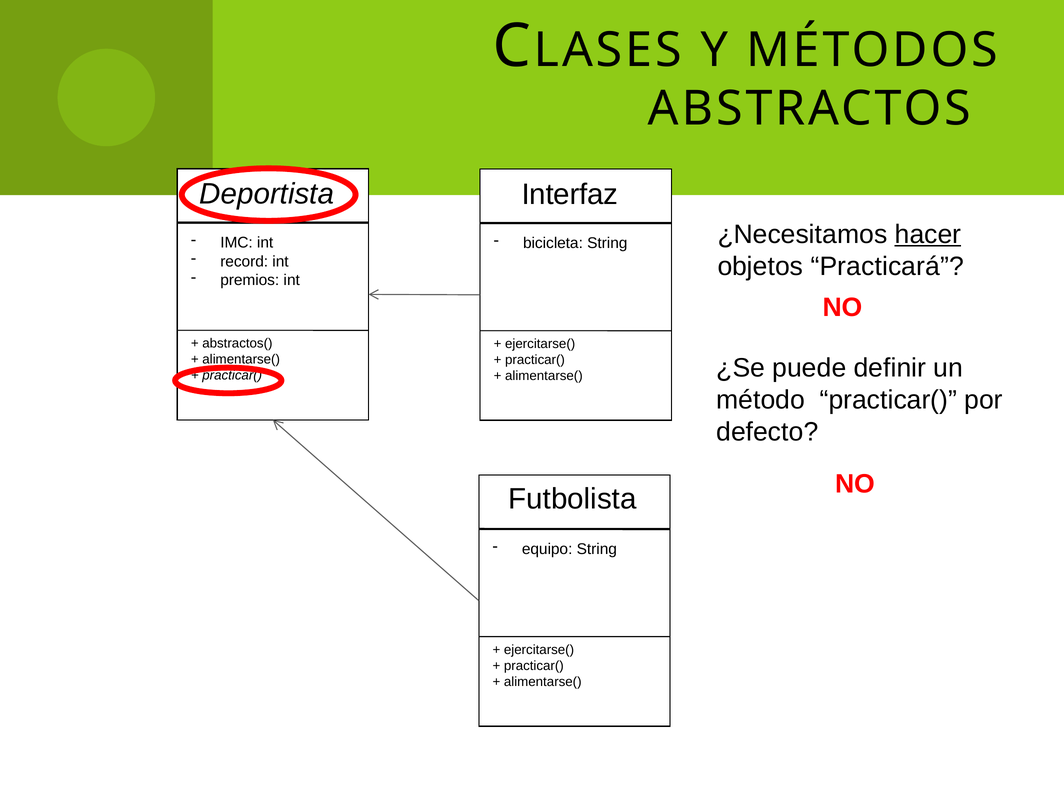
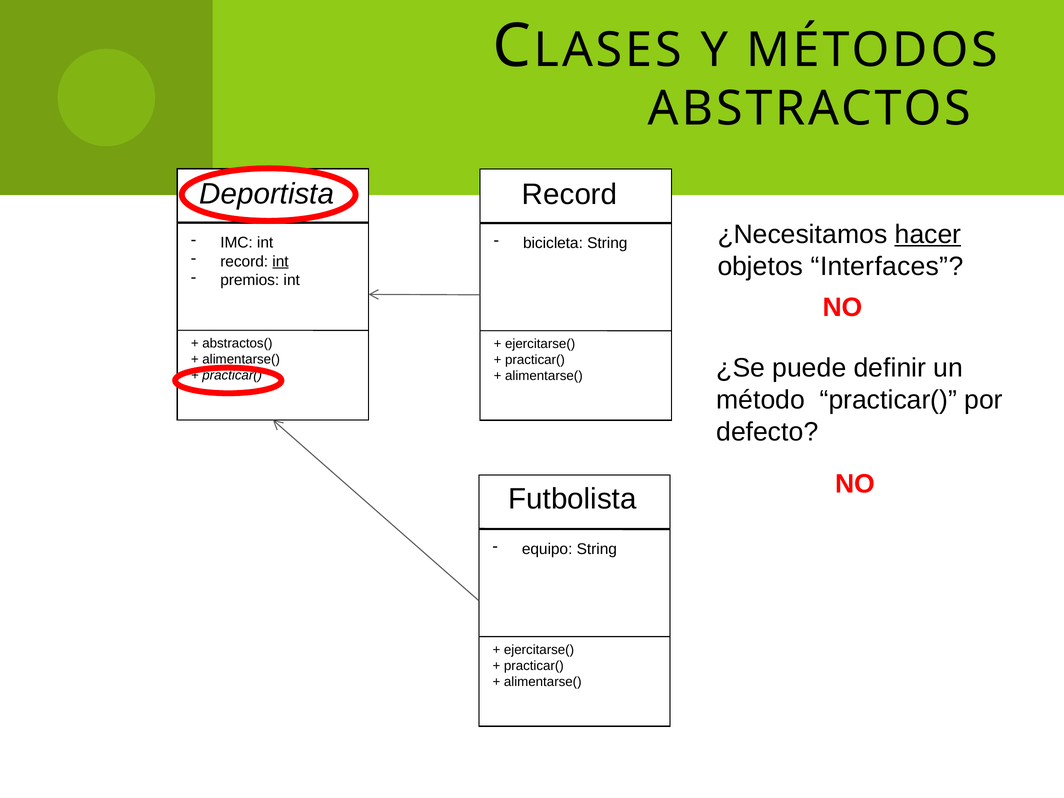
Interfaz: Interfaz -> Record (570, 194)
int underline: none -> present (280, 261)
Practicará: Practicará -> Interfaces (887, 266)
